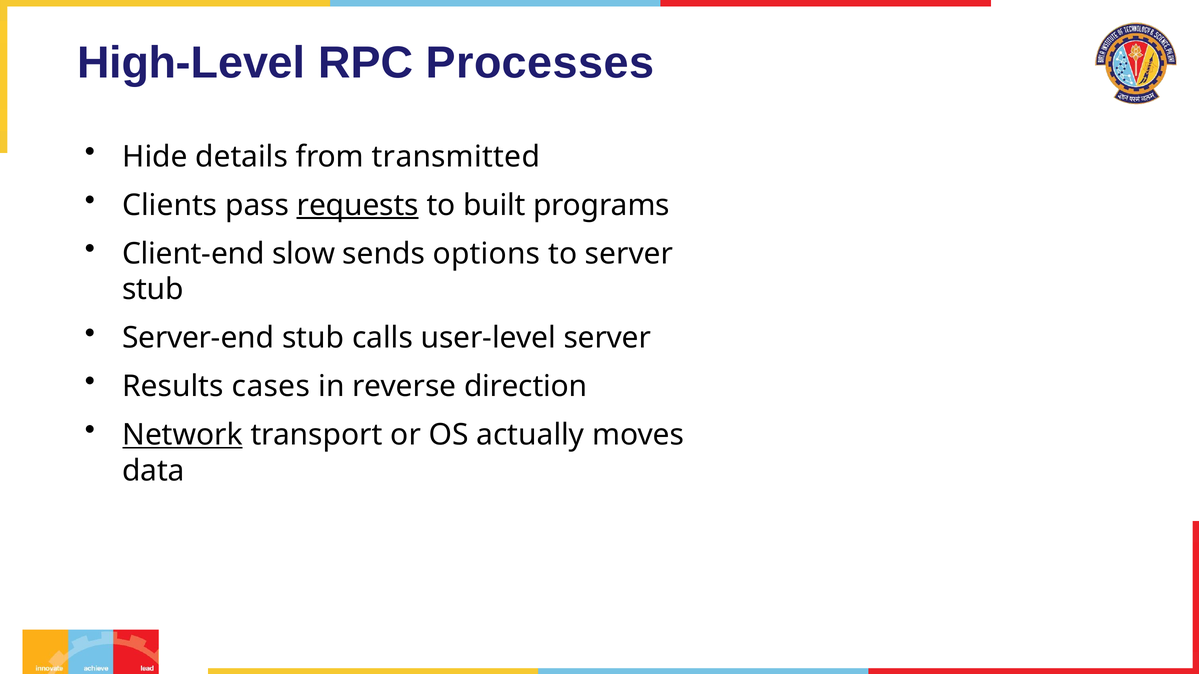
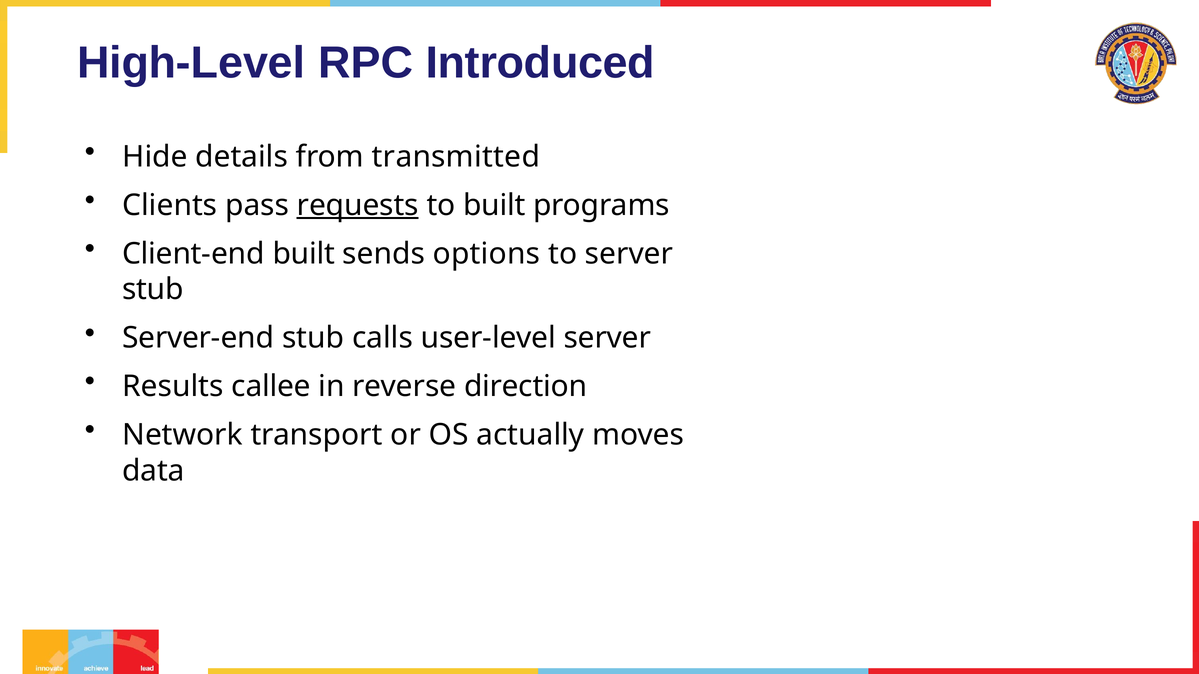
Processes: Processes -> Introduced (540, 63)
Client-end slow: slow -> built (304, 254)
cases: cases -> callee (271, 387)
Network underline: present -> none (183, 435)
